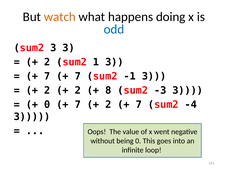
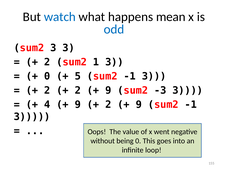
watch colour: orange -> blue (60, 17)
doing: doing -> mean (171, 17)
7: 7 -> 0 (47, 76)
7: 7 -> 5 (78, 76)
8: 8 -> 9 (108, 90)
0: 0 -> 4 (47, 105)
7: 7 -> 9 (78, 105)
7: 7 -> 9 (139, 105)
-4: -4 -> -1 (191, 105)
